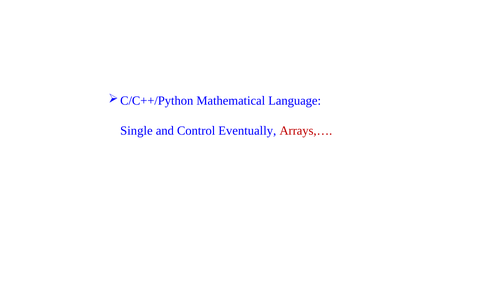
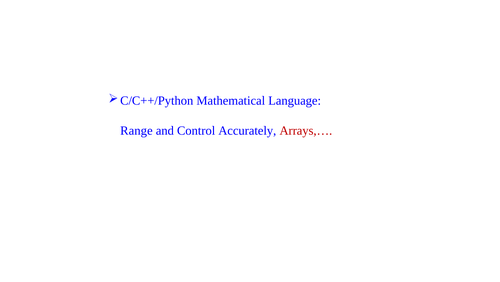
Single: Single -> Range (136, 130)
Eventually: Eventually -> Accurately (247, 130)
